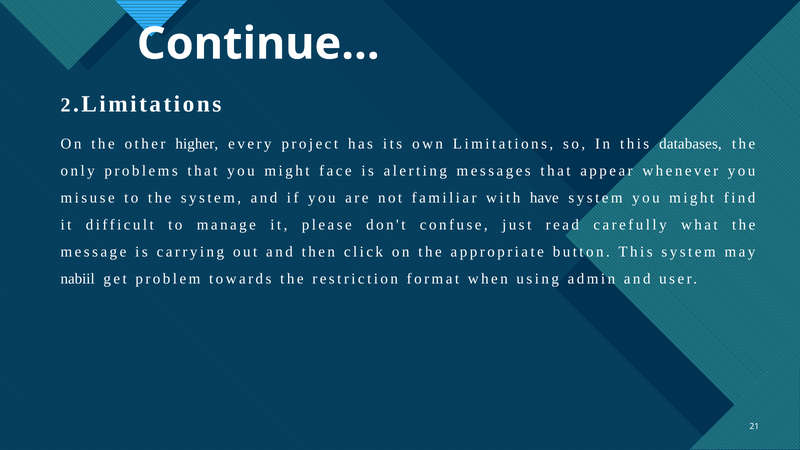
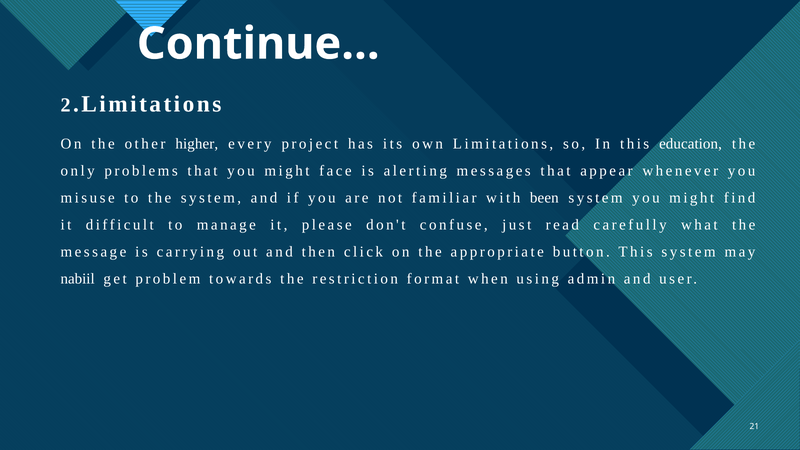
databases: databases -> education (691, 144)
have: have -> been (544, 198)
